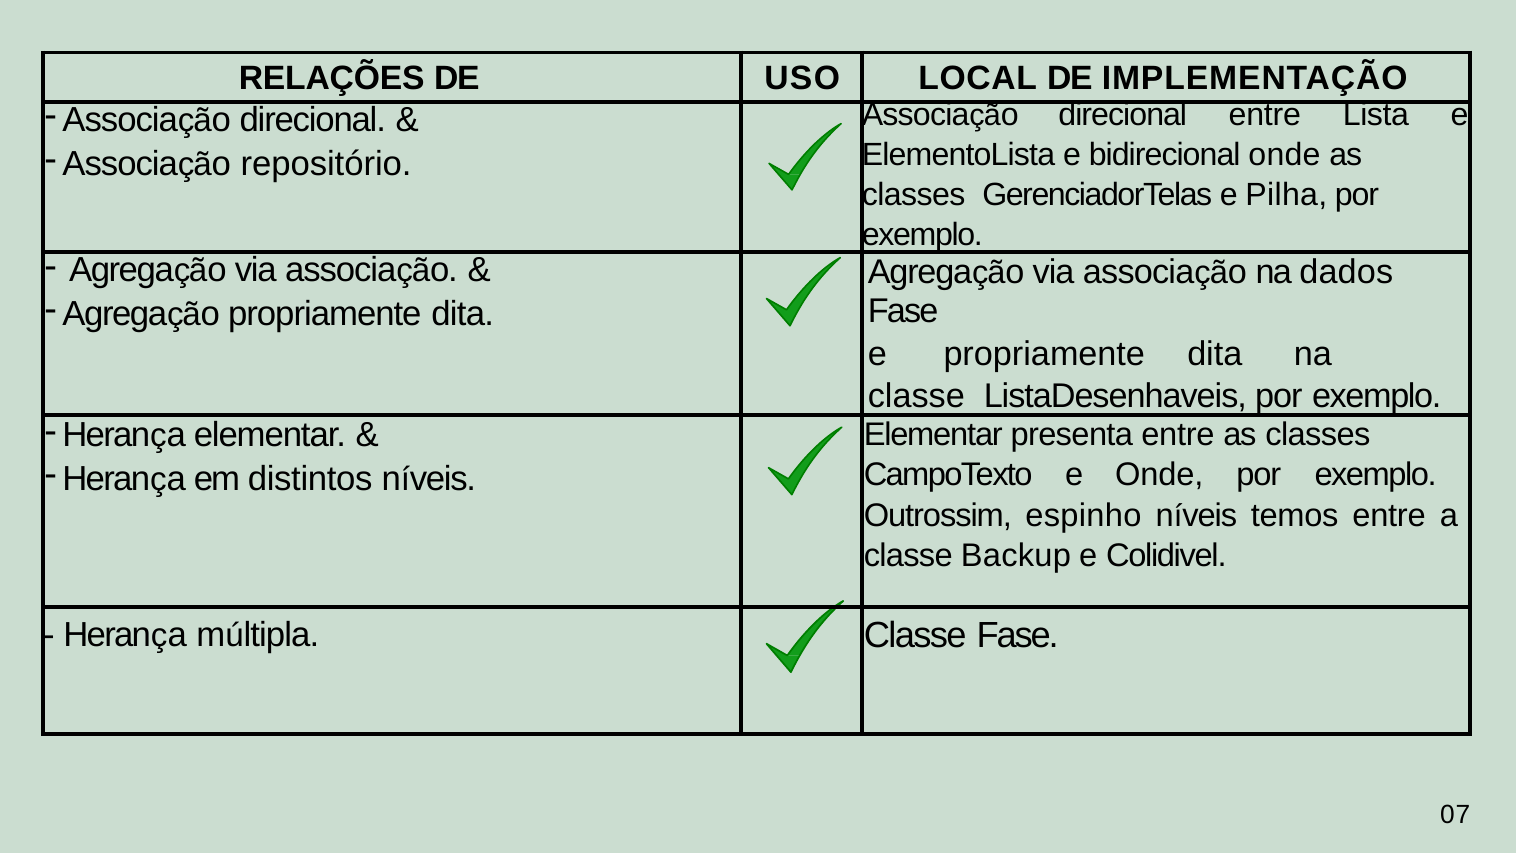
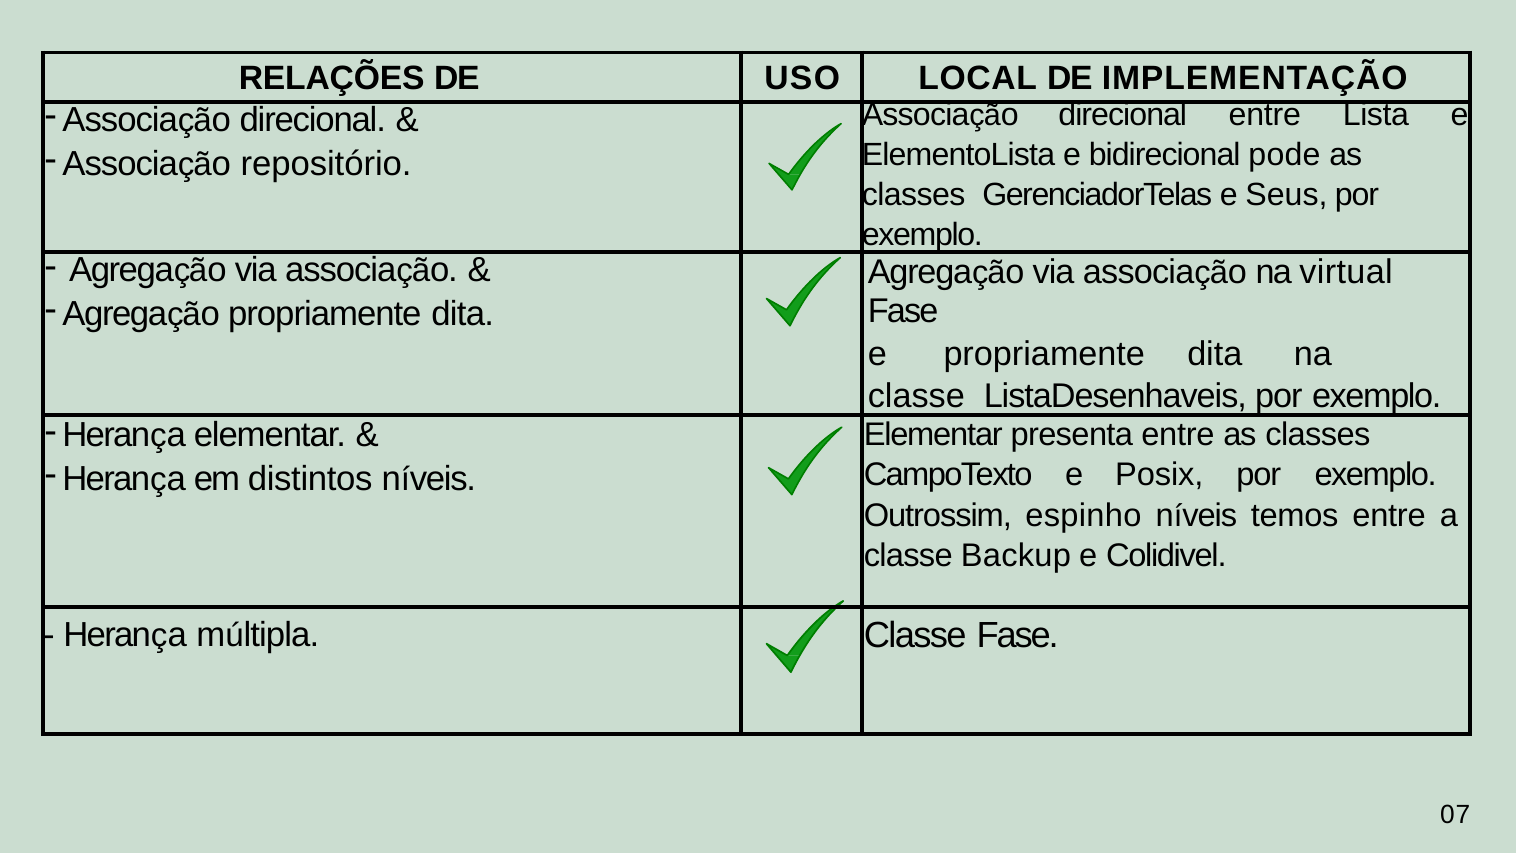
bidirecional onde: onde -> pode (1284, 155)
Pilha: Pilha -> Seus (1286, 195)
dados: dados -> virtual (1346, 272)
e Onde: Onde -> Posix (1159, 475)
